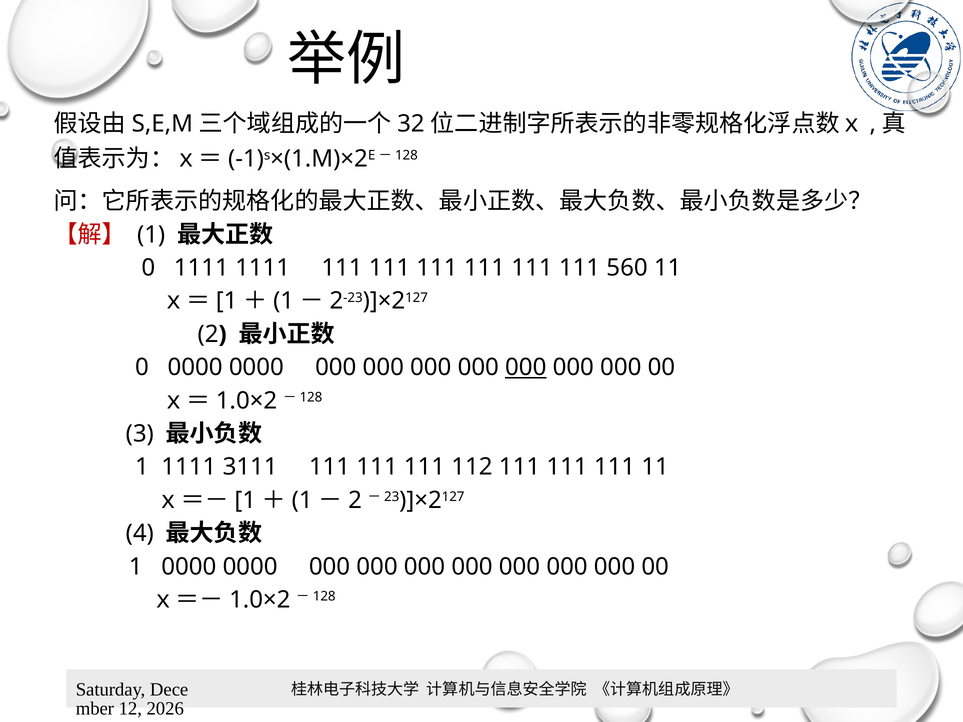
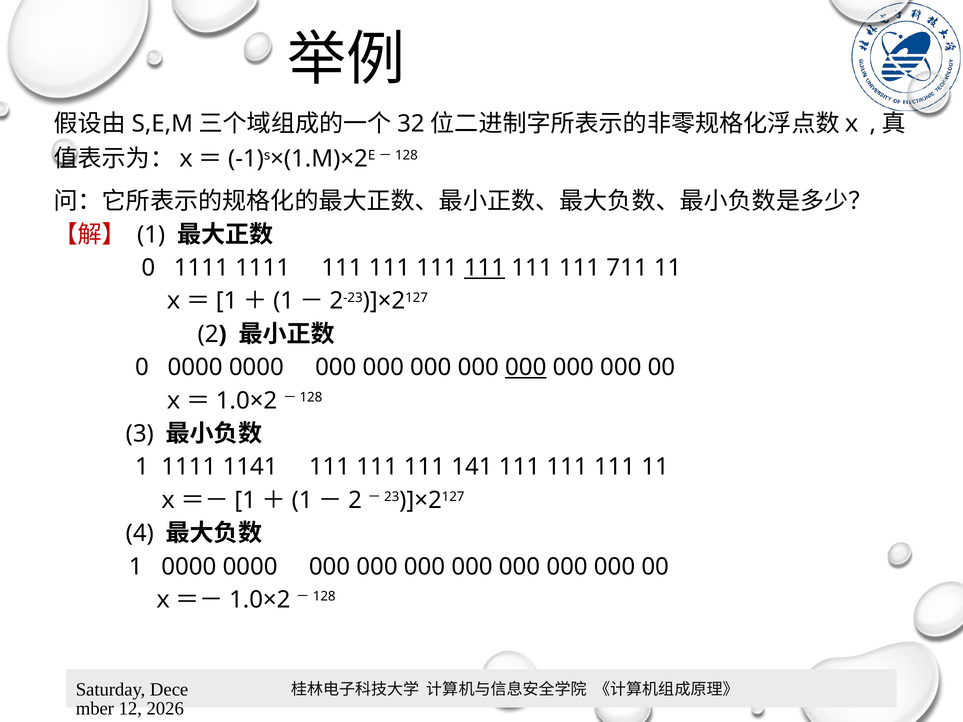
111 underline: none -> present (485, 268)
560: 560 -> 711 (627, 268)
3111: 3111 -> 1141 (250, 467)
112: 112 -> 141 (472, 467)
